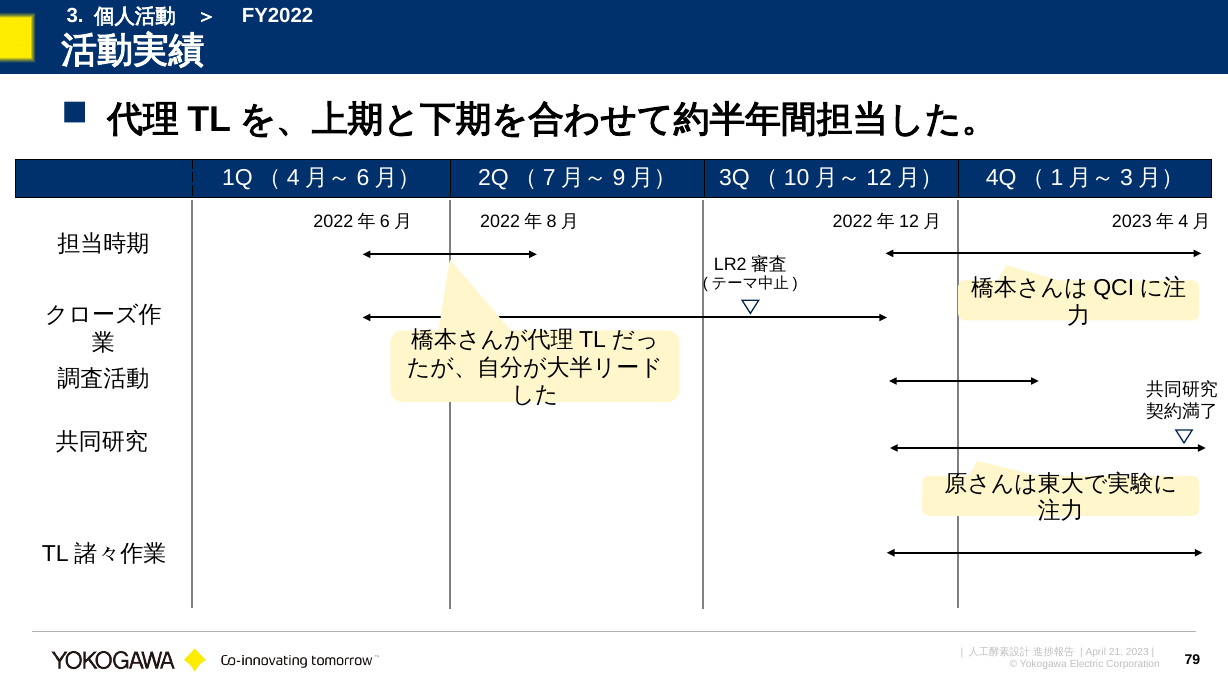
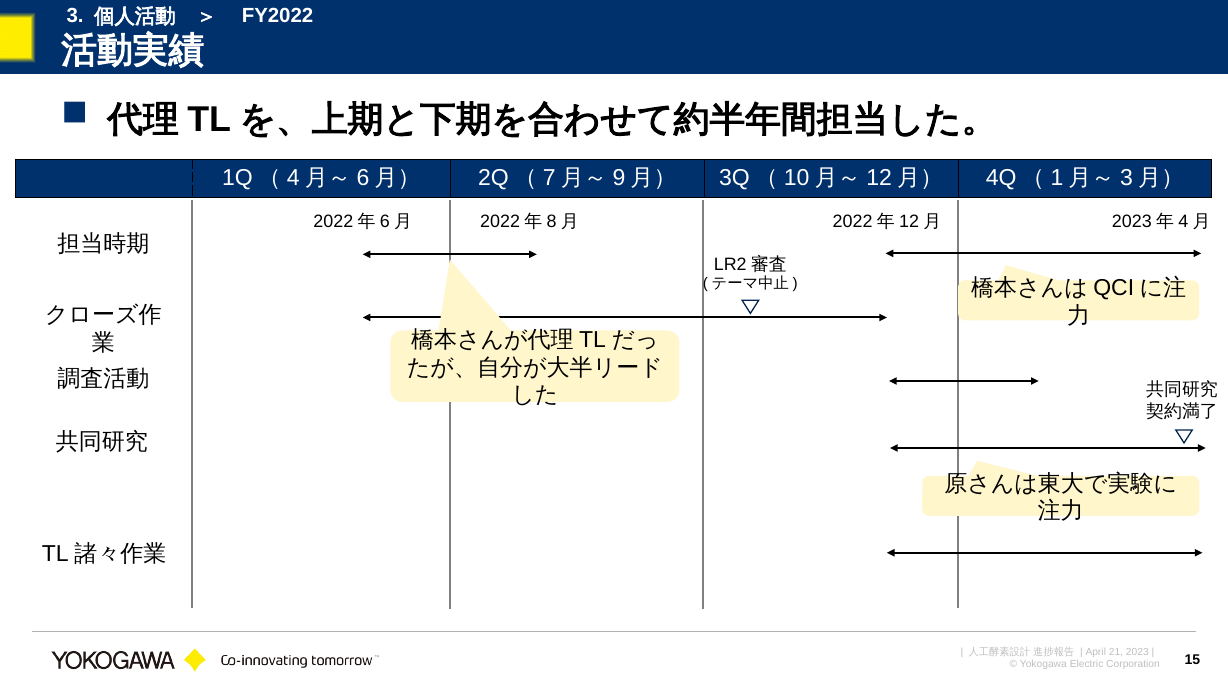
79: 79 -> 15 (1192, 660)
